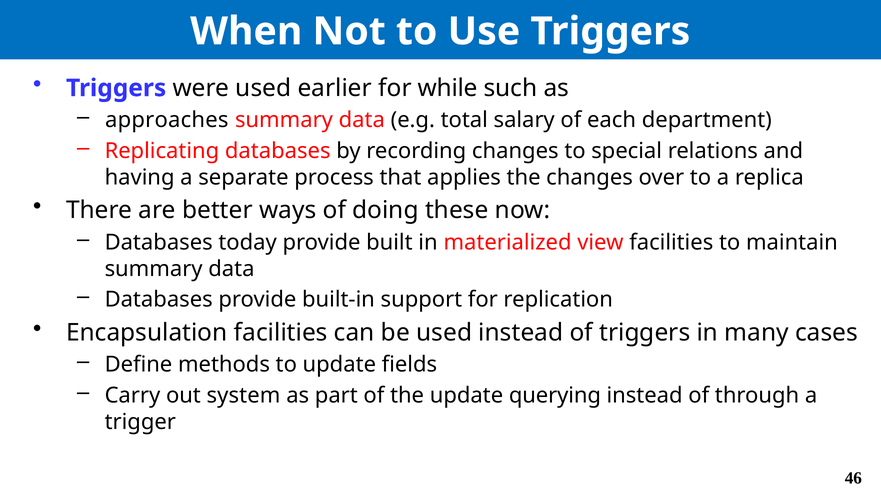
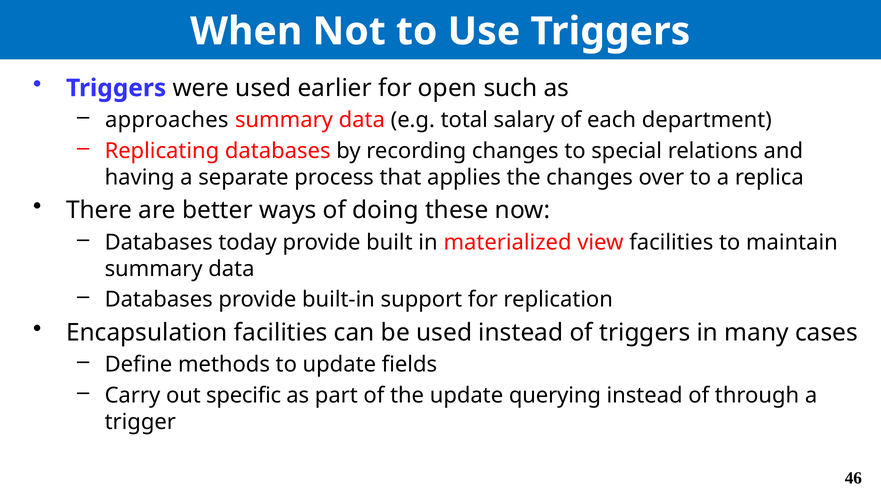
while: while -> open (448, 88)
system: system -> specific (244, 396)
